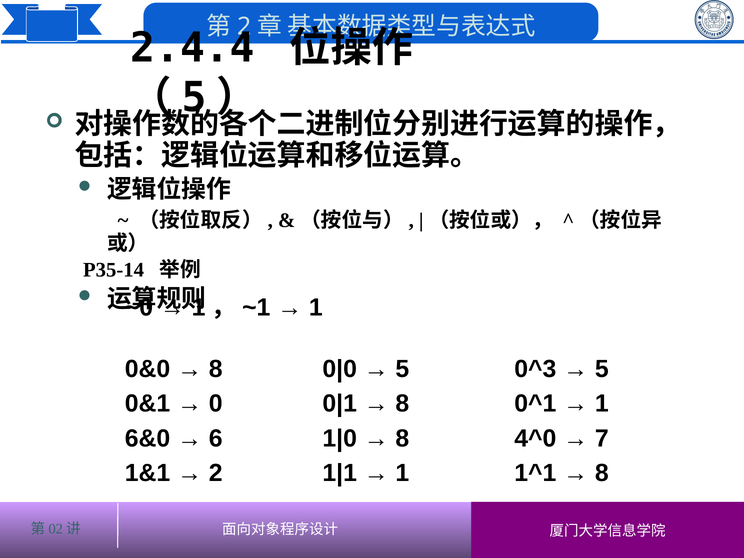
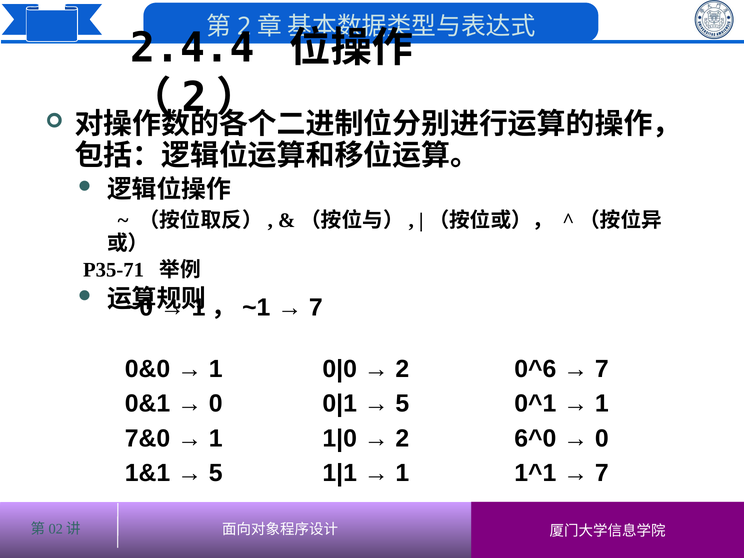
5: 5 -> 2 (194, 98)
P35-14: P35-14 -> P35-71 (114, 270)
1: 1 -> 7 (316, 307)
8: 8 -> 1 (216, 369)
5: 5 -> 2 (402, 369)
0^3: 0^3 -> 0^6 (535, 369)
5: 5 -> 7 (602, 369)
8: 8 -> 5 (402, 404)
6&0: 6&0 -> 7&0 (148, 438)
6: 6 -> 1 (216, 438)
8: 8 -> 2 (402, 438)
4^0: 4^0 -> 6^0 (535, 438)
7: 7 -> 0 (602, 438)
2: 2 -> 5 (216, 473)
8: 8 -> 7 (602, 473)
